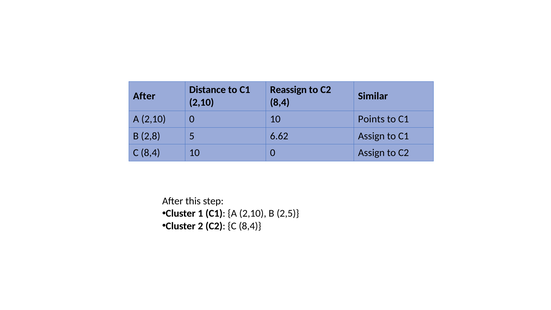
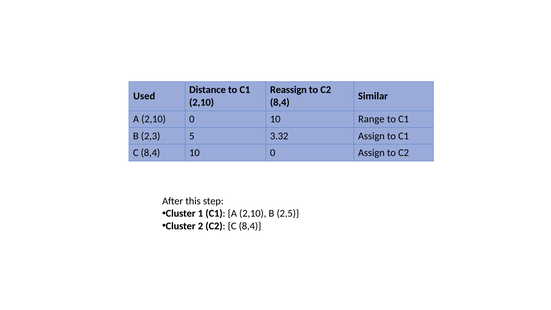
After: After -> Used (144, 96)
Points: Points -> Range (371, 119)
2,8: 2,8 -> 2,3 (151, 136)
6.62: 6.62 -> 3.32 (279, 136)
